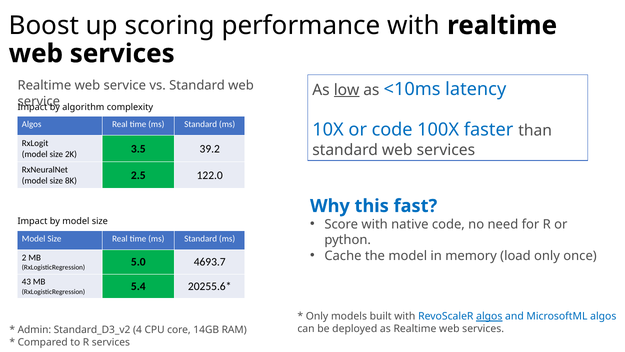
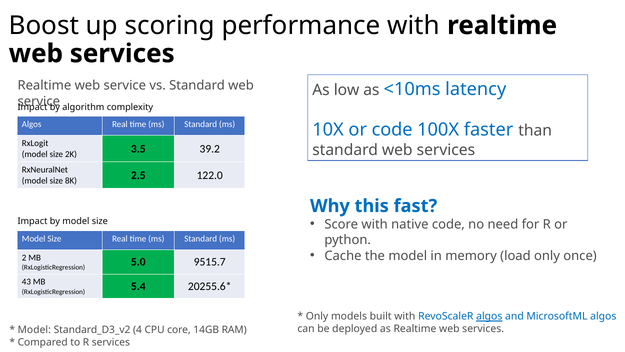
low underline: present -> none (347, 90)
4693.7: 4693.7 -> 9515.7 (210, 262)
Admin: Admin -> Model (34, 329)
